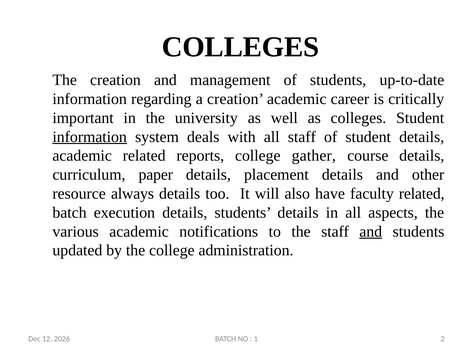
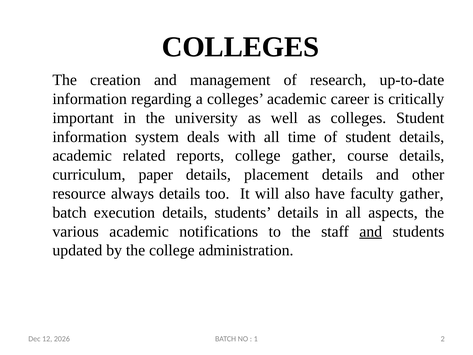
of students: students -> research (338, 80)
a creation: creation -> colleges (236, 99)
information underline: present -> none (90, 137)
all staff: staff -> time (302, 137)
faculty related: related -> gather (422, 193)
